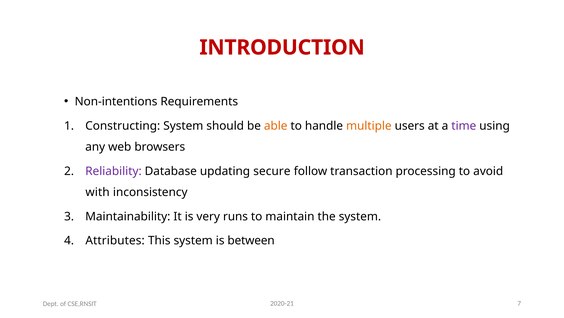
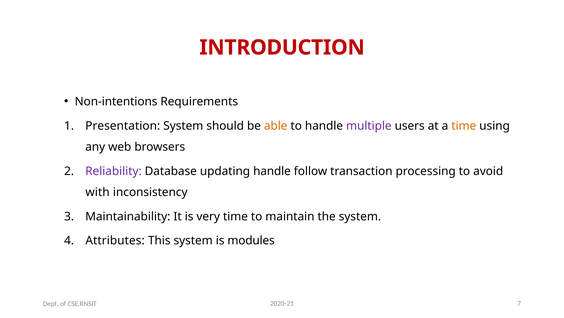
Constructing: Constructing -> Presentation (123, 126)
multiple colour: orange -> purple (369, 126)
time colour: purple -> orange (464, 126)
updating secure: secure -> handle (272, 171)
very runs: runs -> time (235, 216)
between: between -> modules (251, 240)
